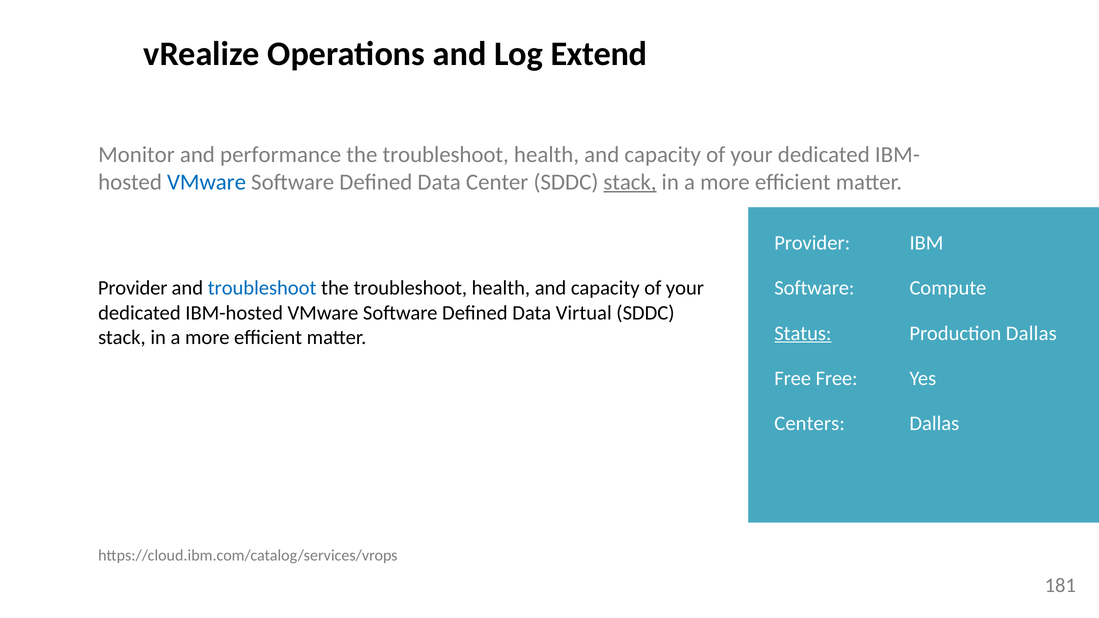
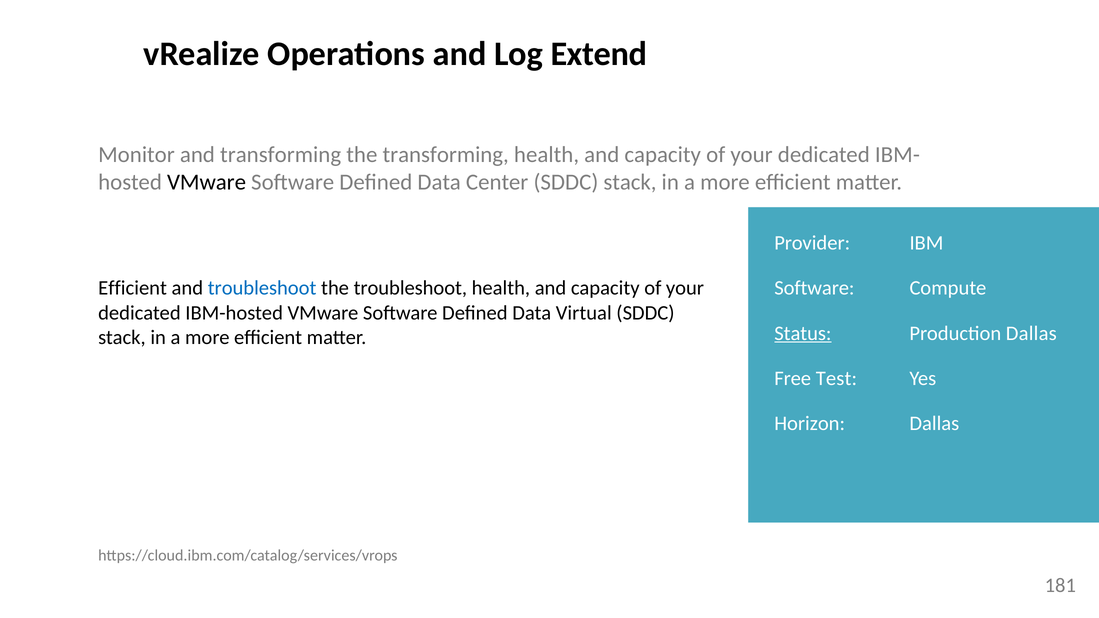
and performance: performance -> transforming (281, 155)
troubleshoot: troubleshoot -> transforming (446, 155)
VMware colour: blue -> black (207, 182)
stack underline: present -> none (630, 182)
Provider: Provider -> Efficient (133, 288)
Free Free: Free -> Test (836, 378)
Centers: Centers -> Horizon (810, 423)
